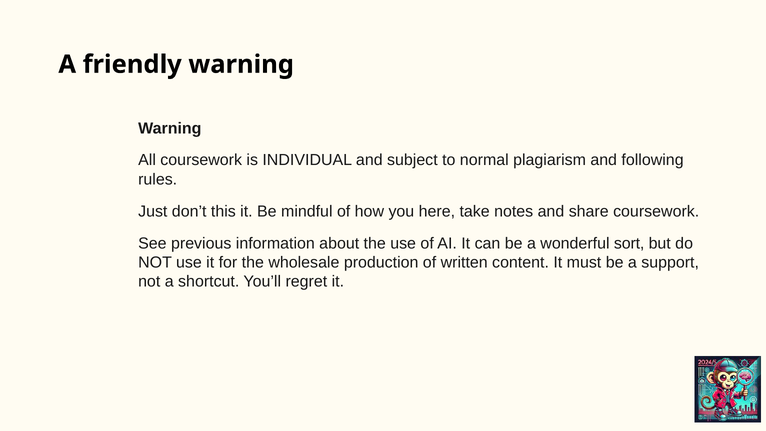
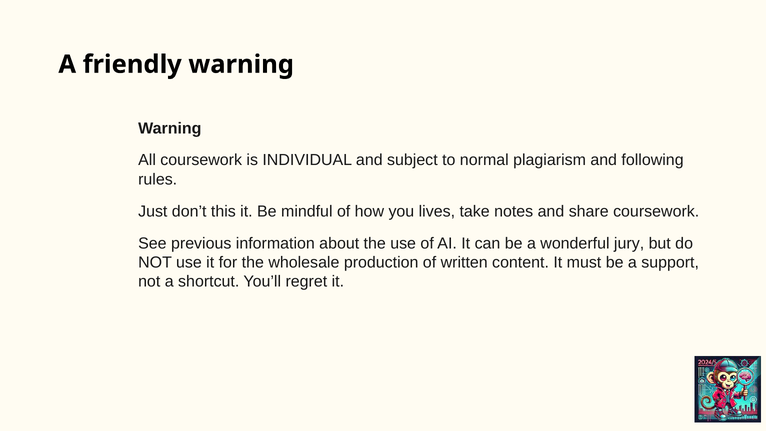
here: here -> lives (437, 211)
sort: sort -> jury (629, 243)
